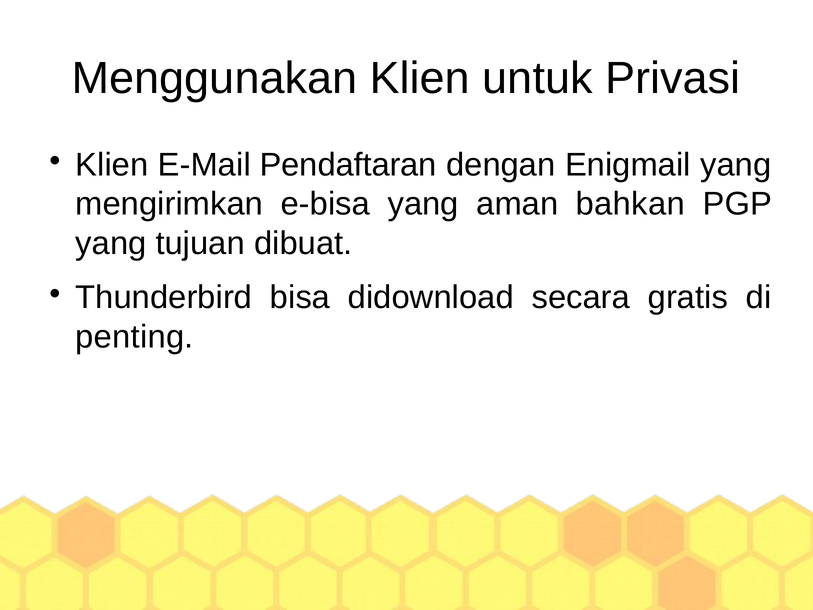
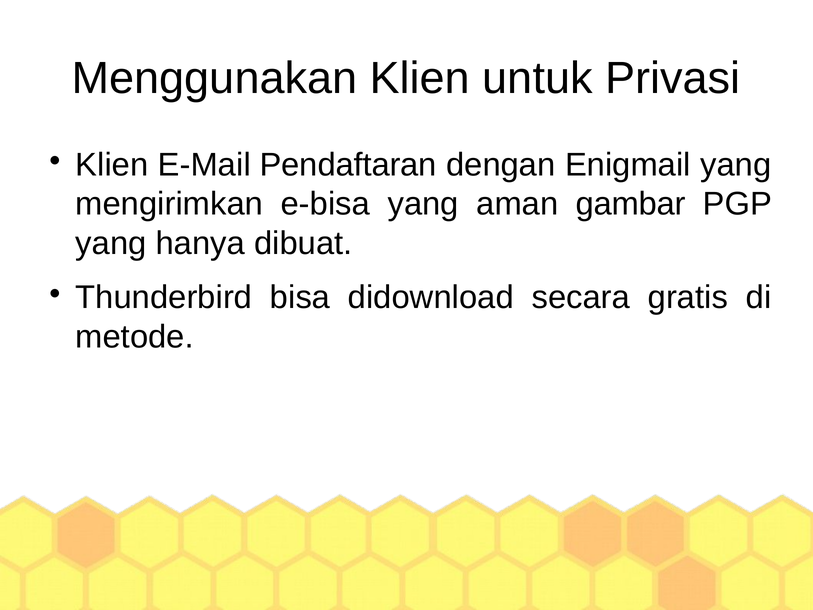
bahkan: bahkan -> gambar (631, 204)
tujuan: tujuan -> hanya (200, 243)
penting: penting -> metode (135, 337)
